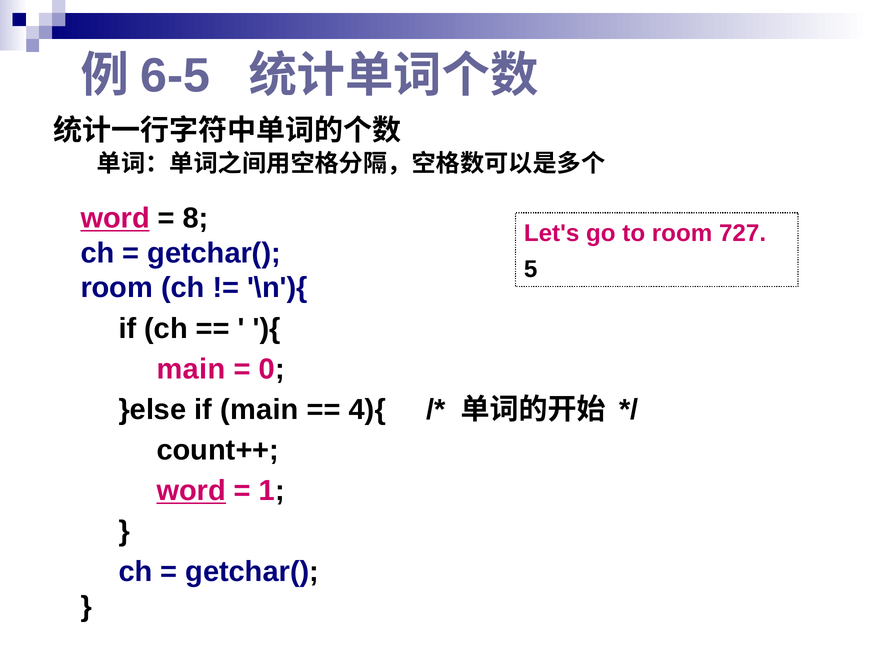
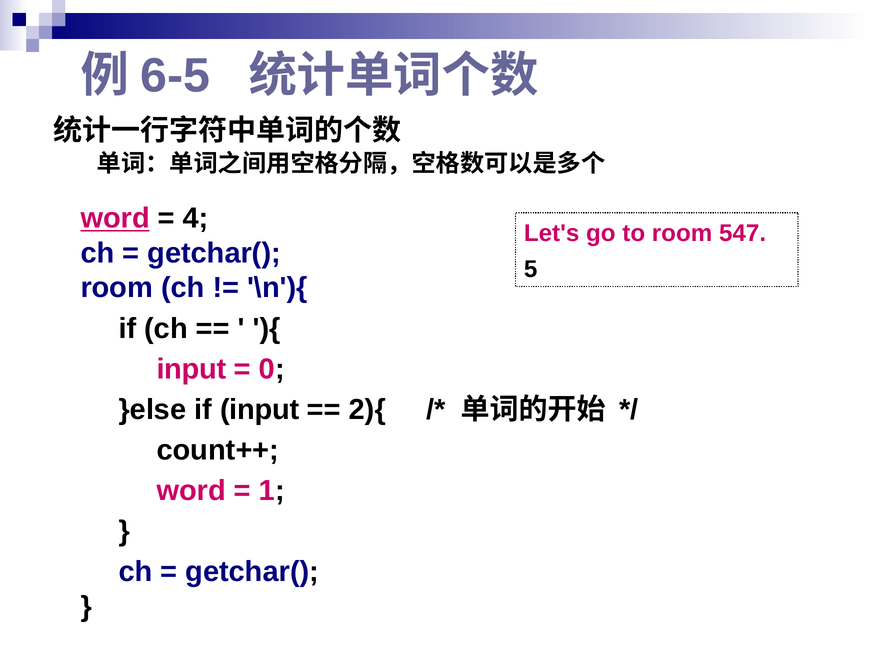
8: 8 -> 4 (196, 219)
727: 727 -> 547 (743, 233)
main: main -> input (191, 369)
if main: main -> input (260, 410)
4){: 4){ -> 2){ (367, 410)
word underline: present -> none (191, 491)
